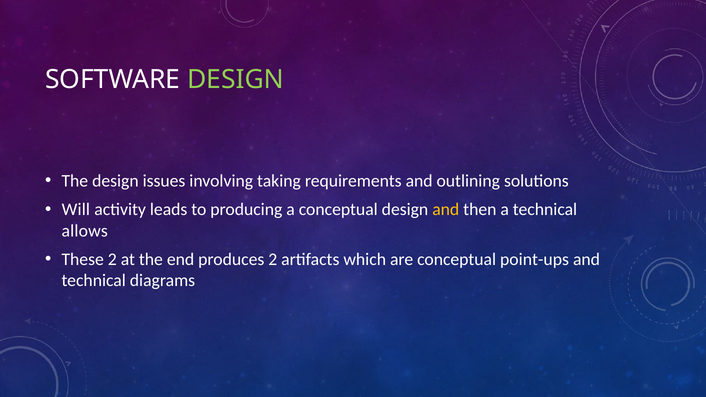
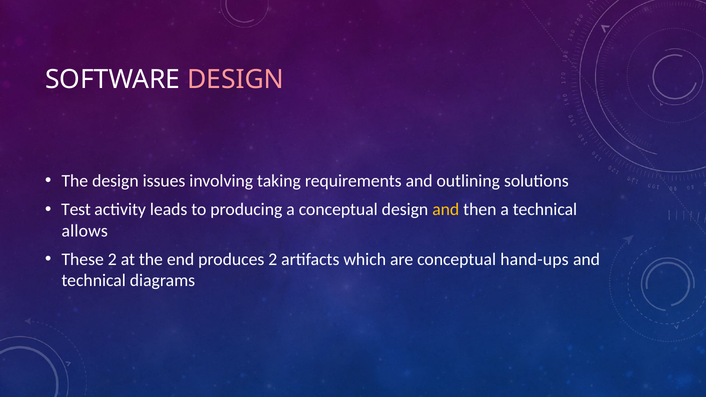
DESIGN colour: light green -> pink (236, 79)
Will: Will -> Test (76, 210)
point-ups: point-ups -> hand-ups (534, 259)
